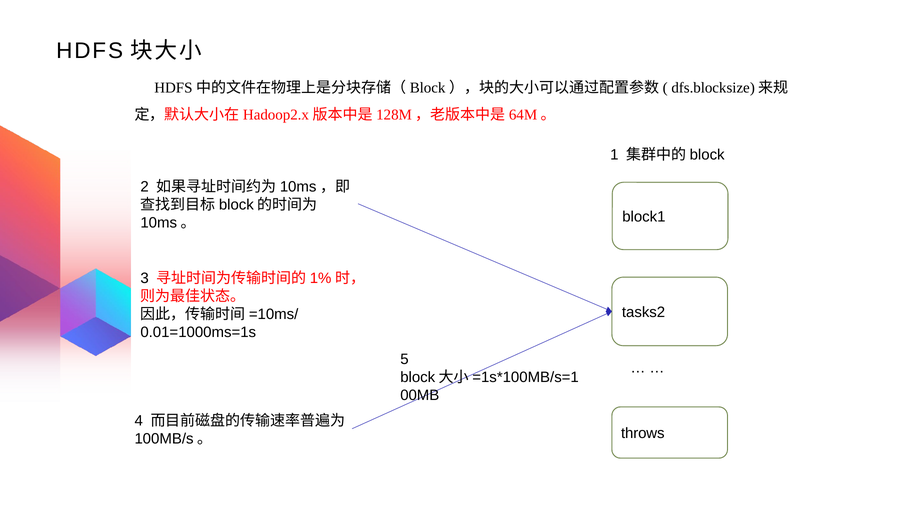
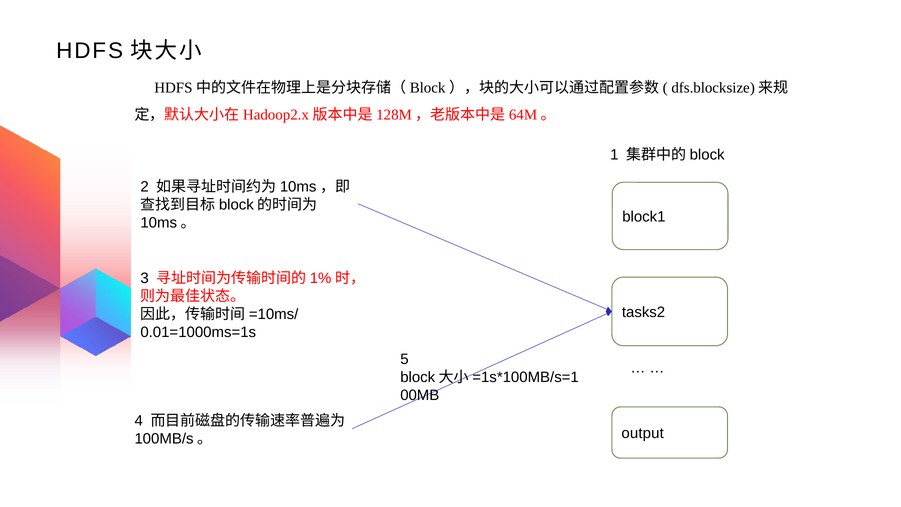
throws: throws -> output (643, 433)
